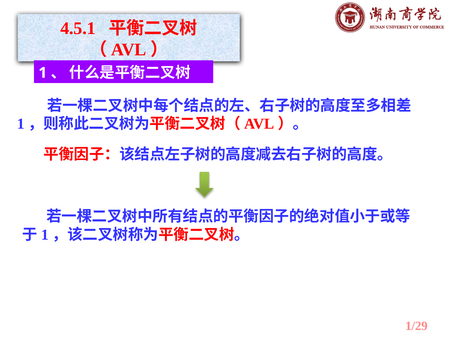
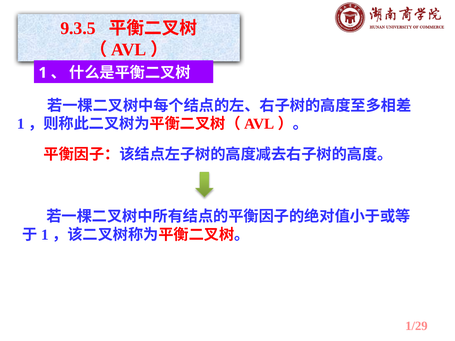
4.5.1: 4.5.1 -> 9.3.5 (78, 28)
